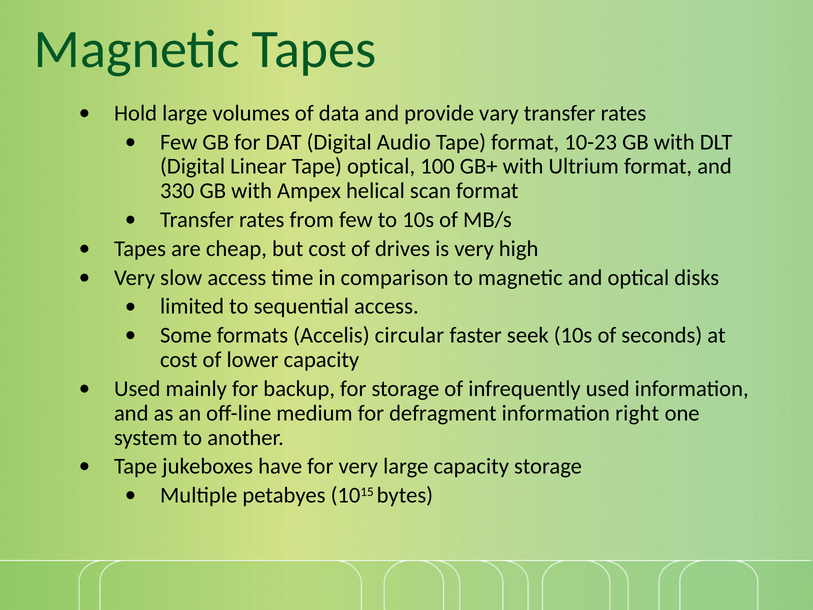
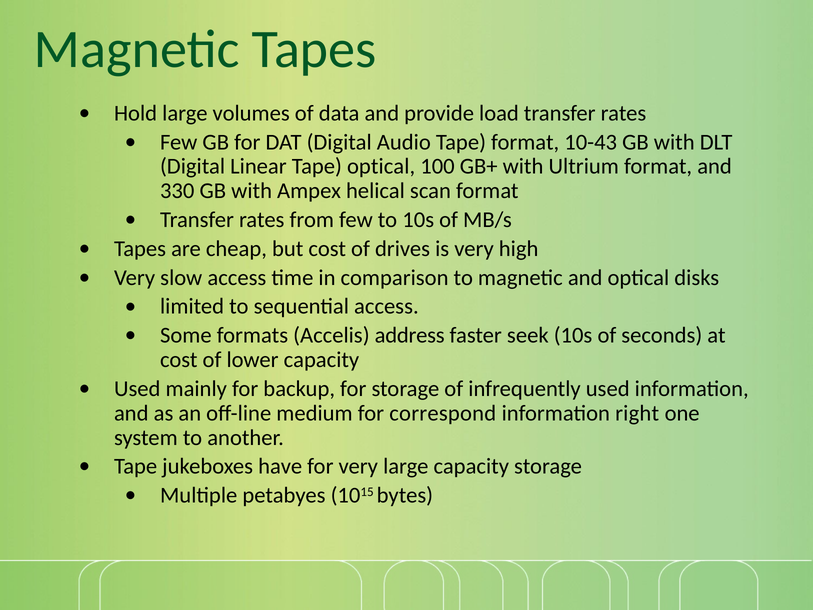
vary: vary -> load (499, 113)
10-23: 10-23 -> 10-43 (591, 142)
circular: circular -> address (410, 335)
defragment: defragment -> correspond (443, 413)
